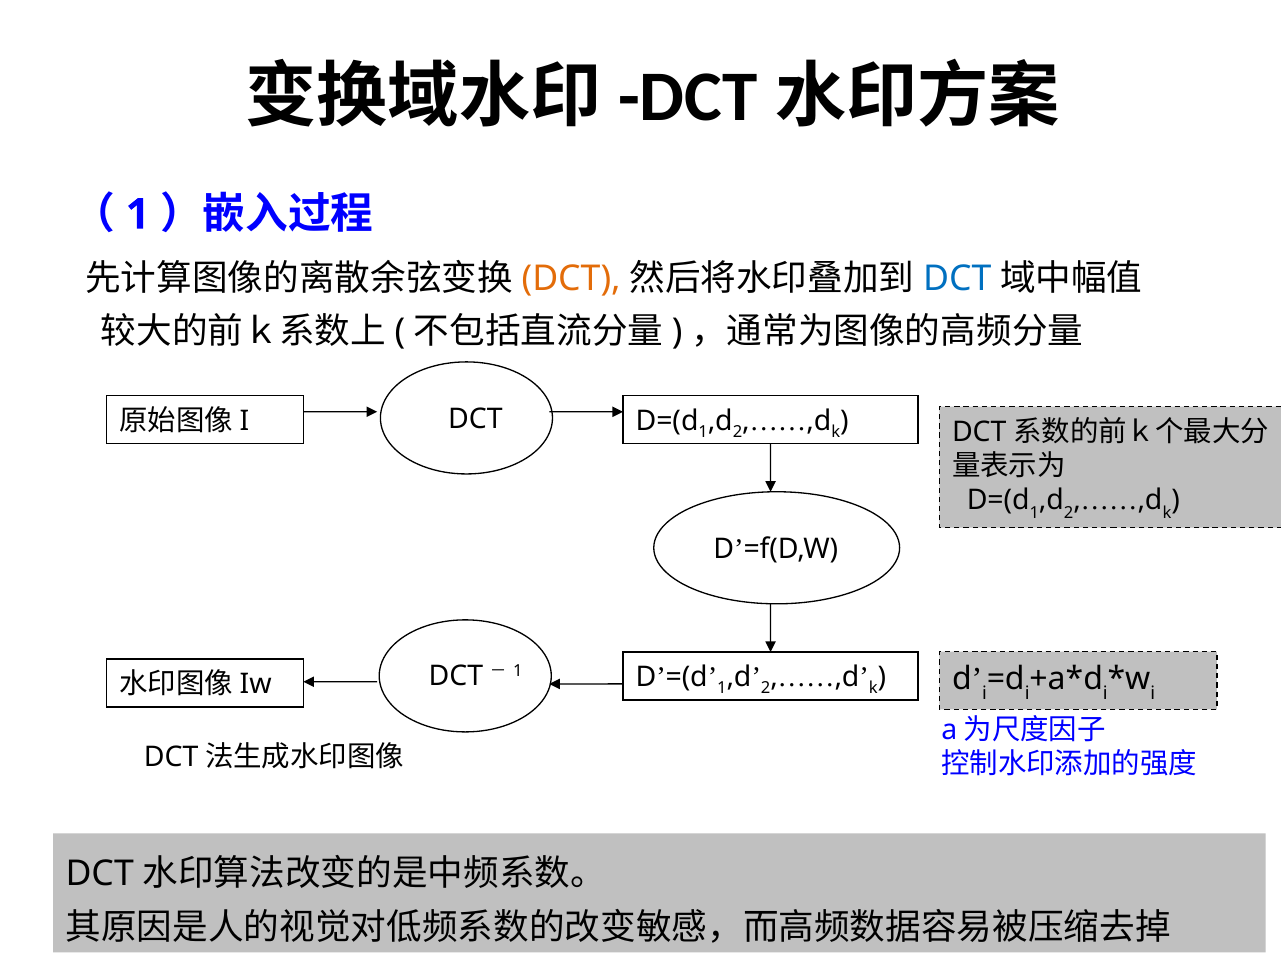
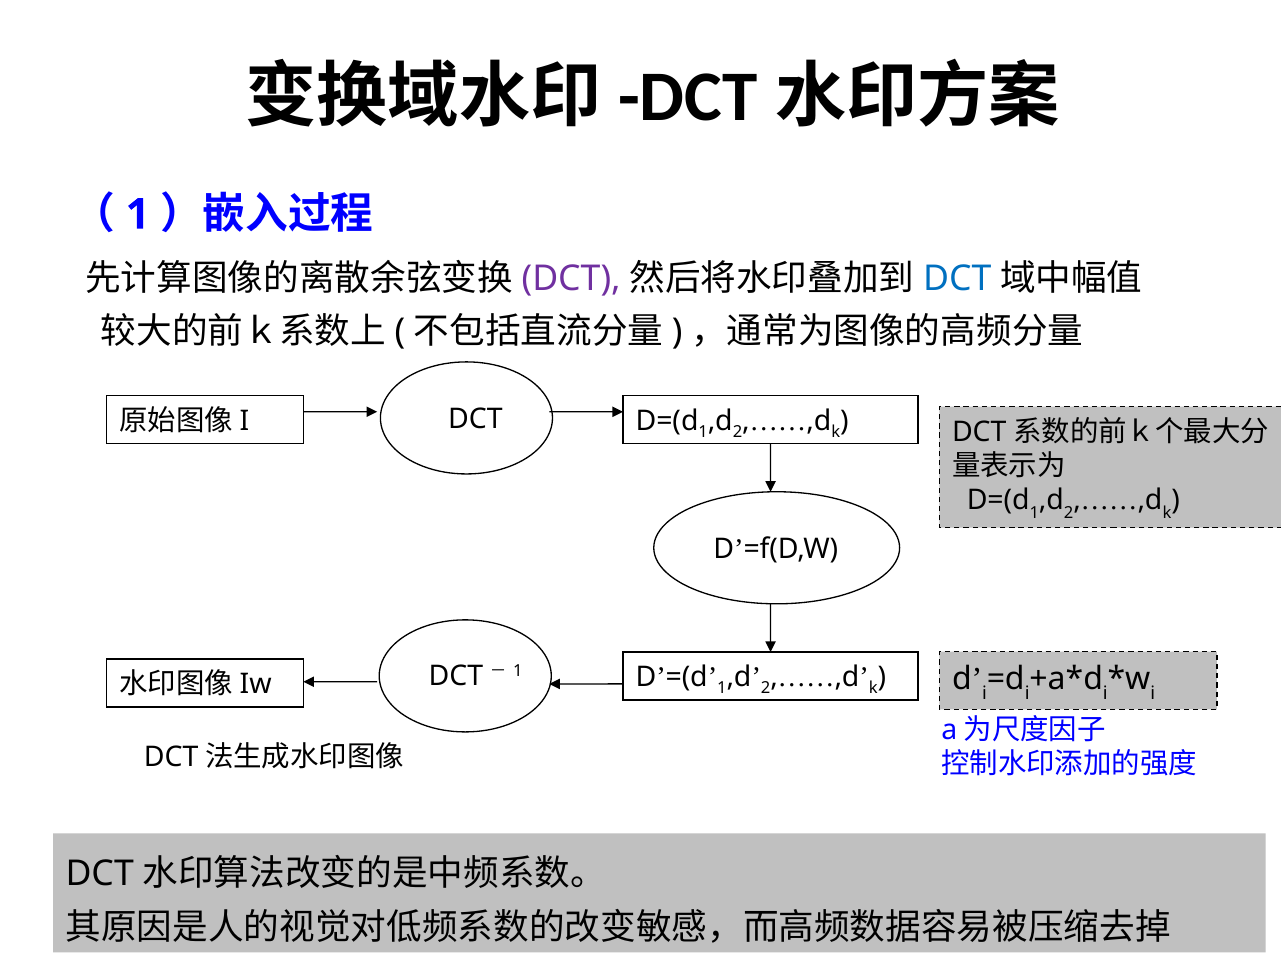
DCT colour: orange -> purple (571, 279)
